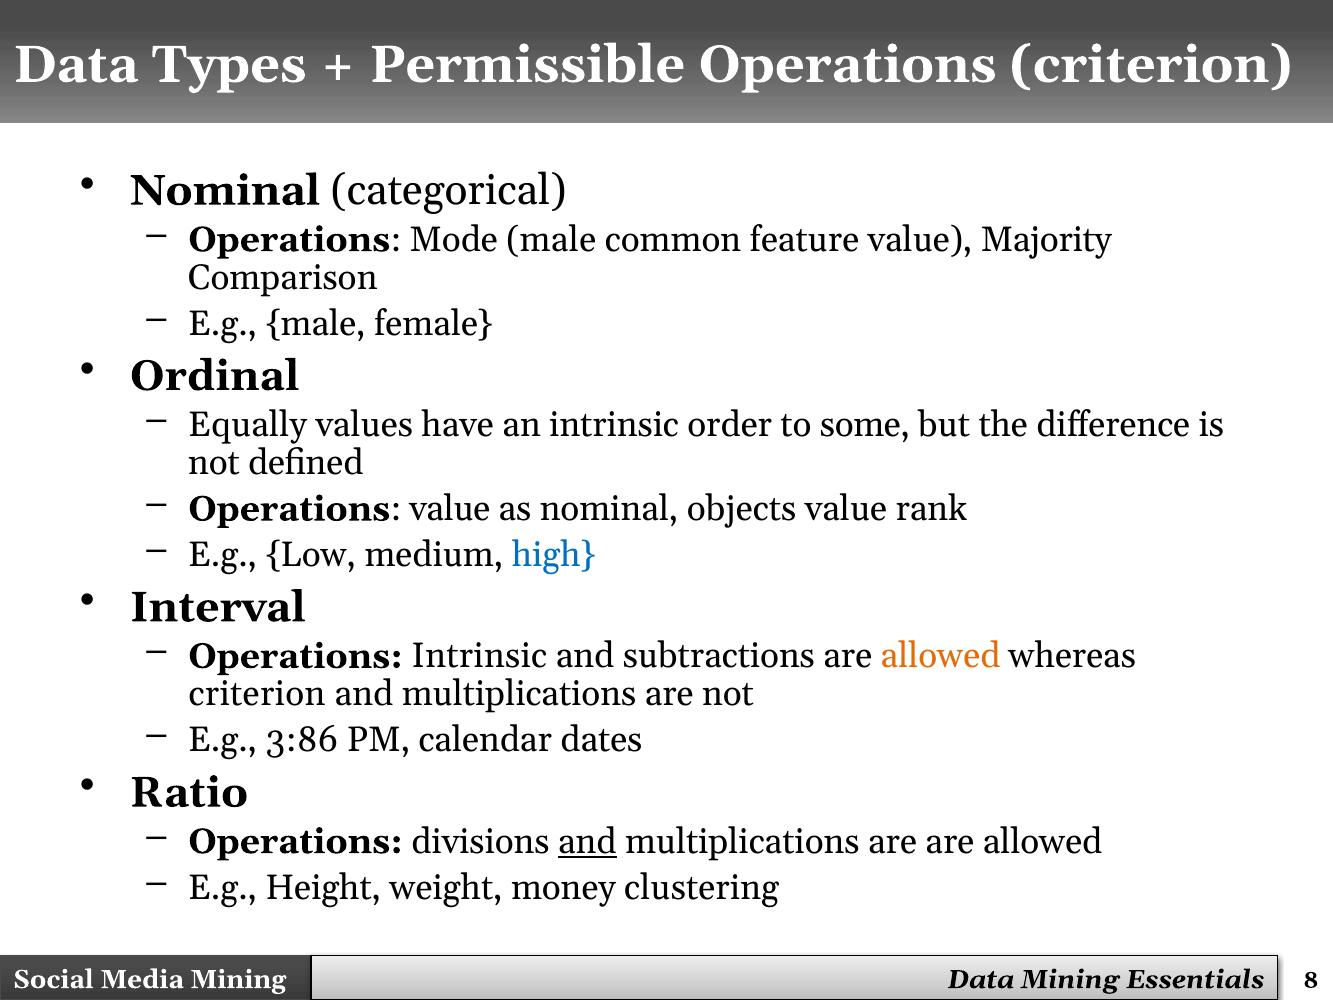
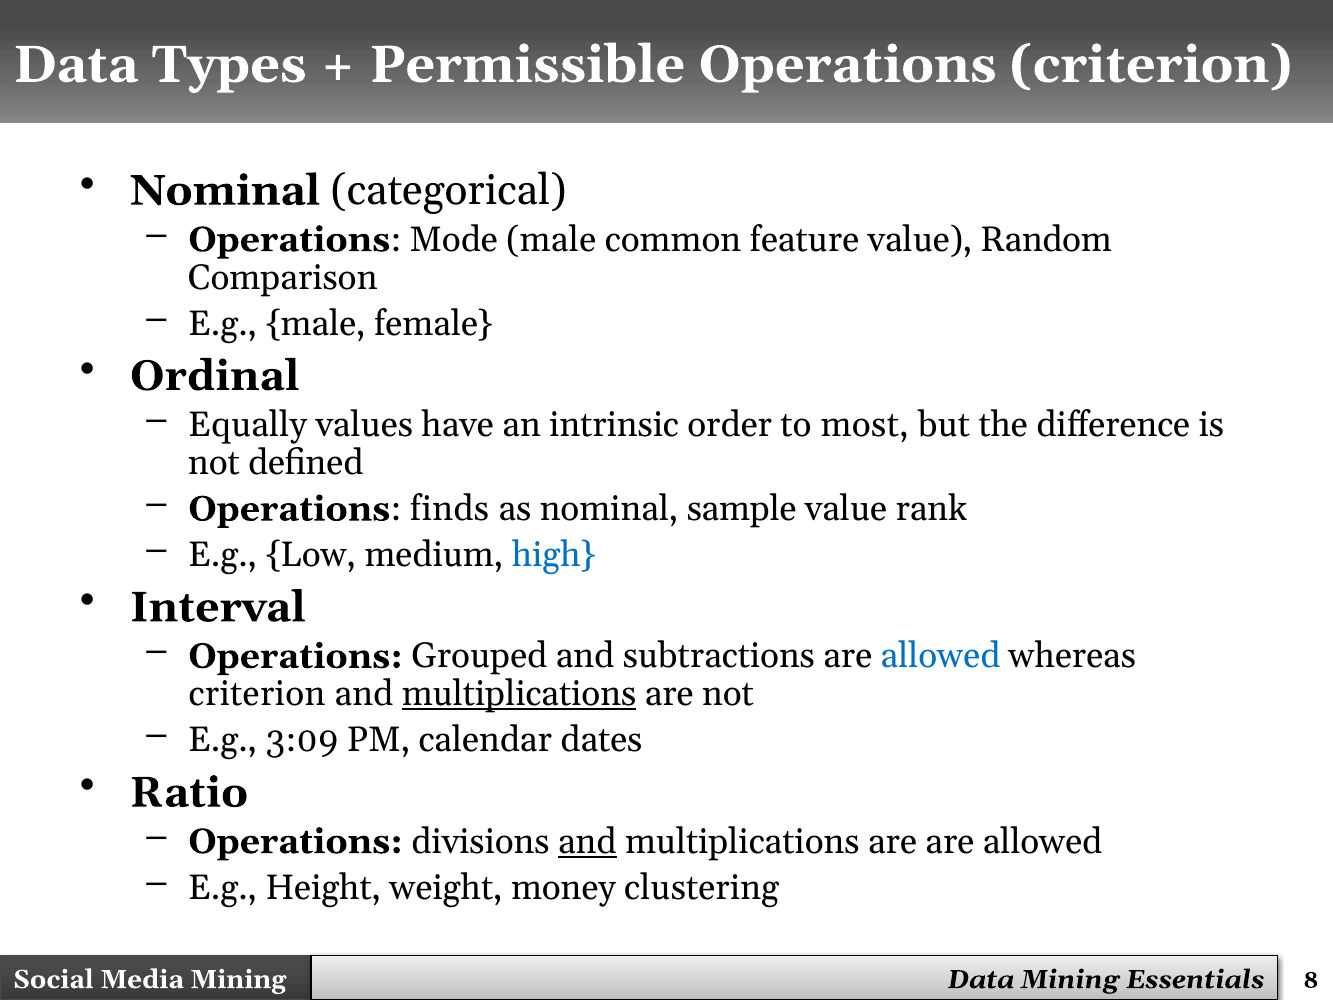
Majority: Majority -> Random (1046, 240)
some: some -> most (865, 425)
Operations value: value -> finds (450, 509)
objects: objects -> sample (742, 509)
Operations Intrinsic: Intrinsic -> Grouped (479, 656)
allowed colour: orange -> blue (941, 656)
multiplications underline: none -> present (519, 694)
3:86: 3:86 -> 3:09 (302, 740)
